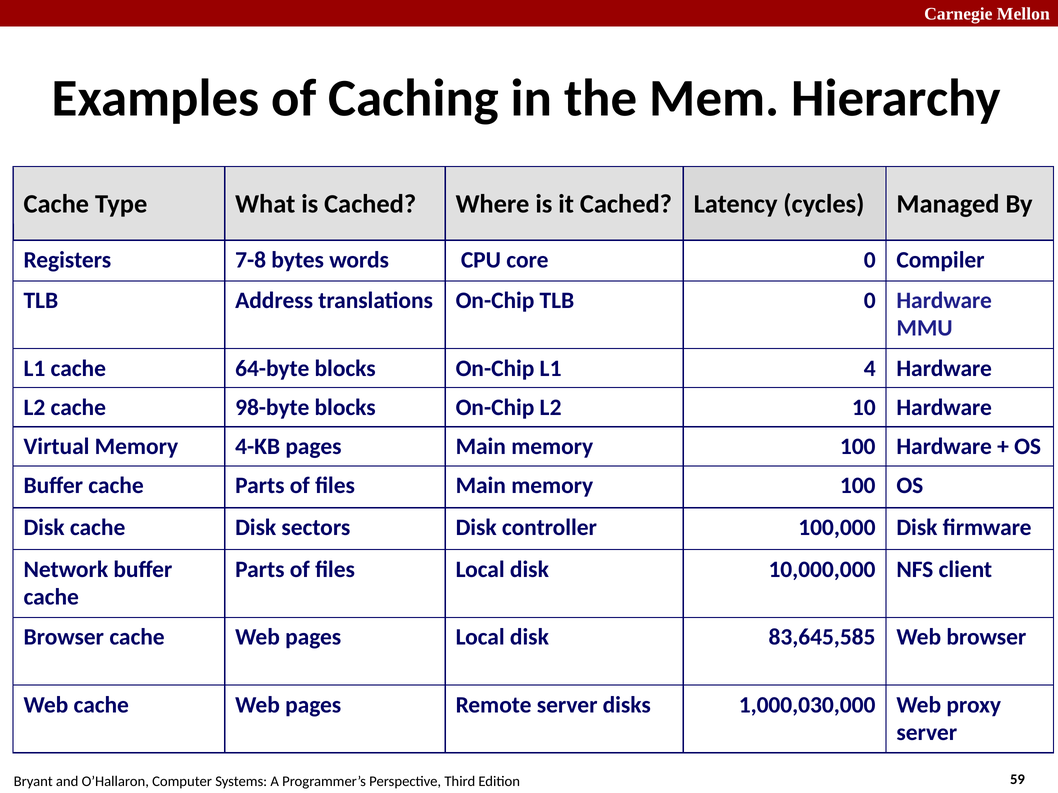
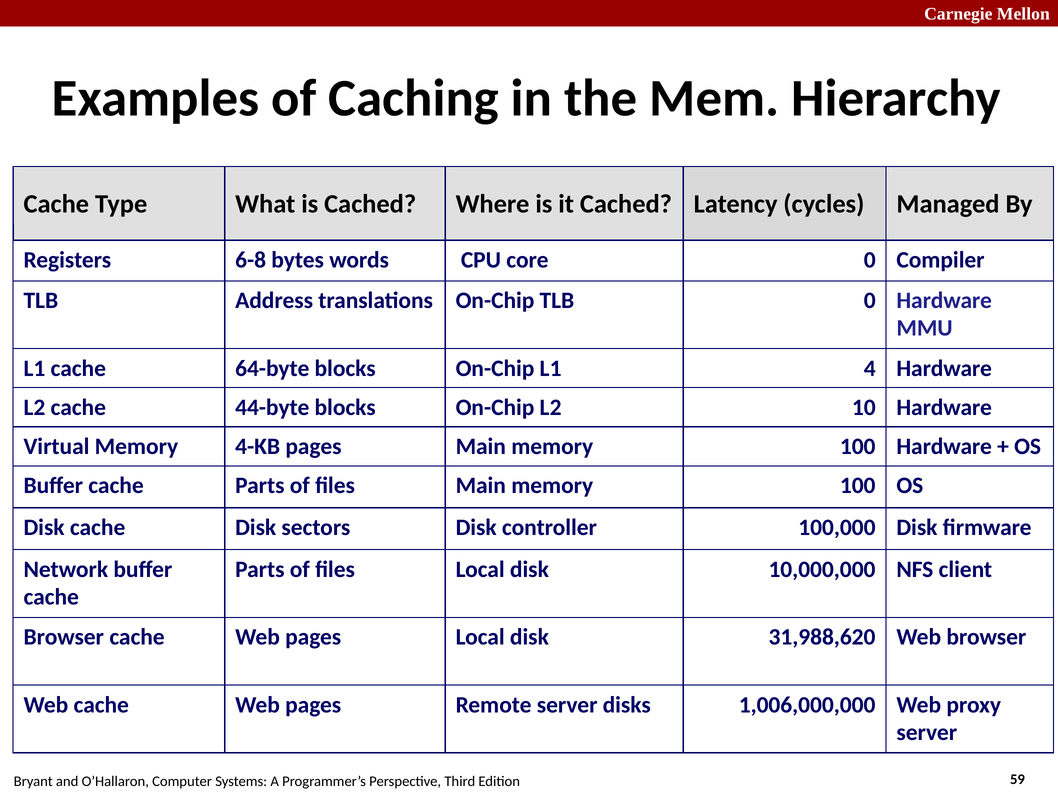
7-8: 7-8 -> 6-8 (251, 260)
98-byte: 98-byte -> 44-byte (272, 408)
83,645,585: 83,645,585 -> 31,988,620 (822, 638)
1,000,030,000: 1,000,030,000 -> 1,006,000,000 (807, 705)
